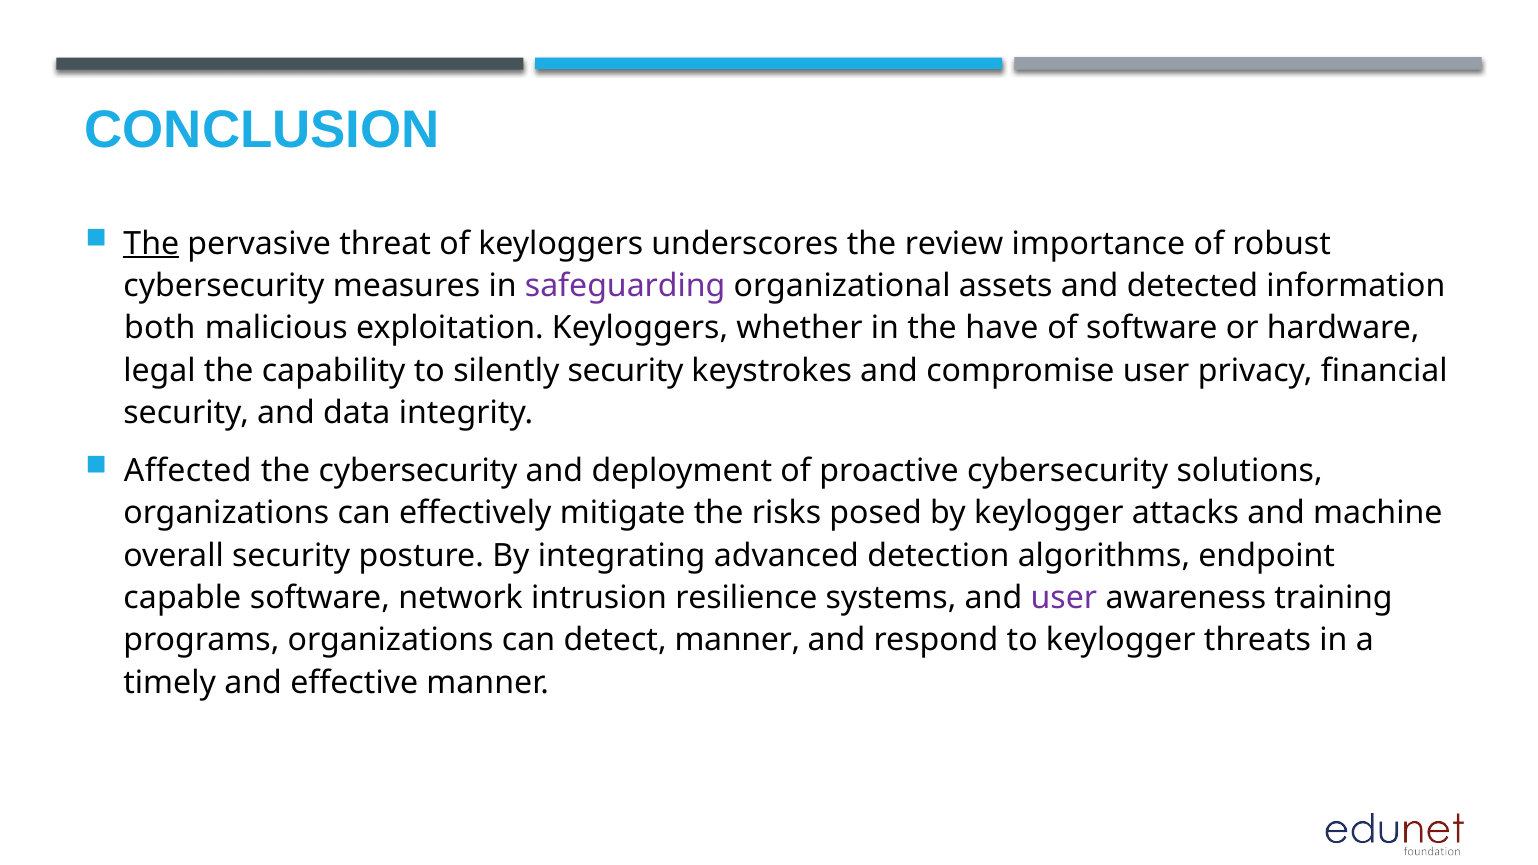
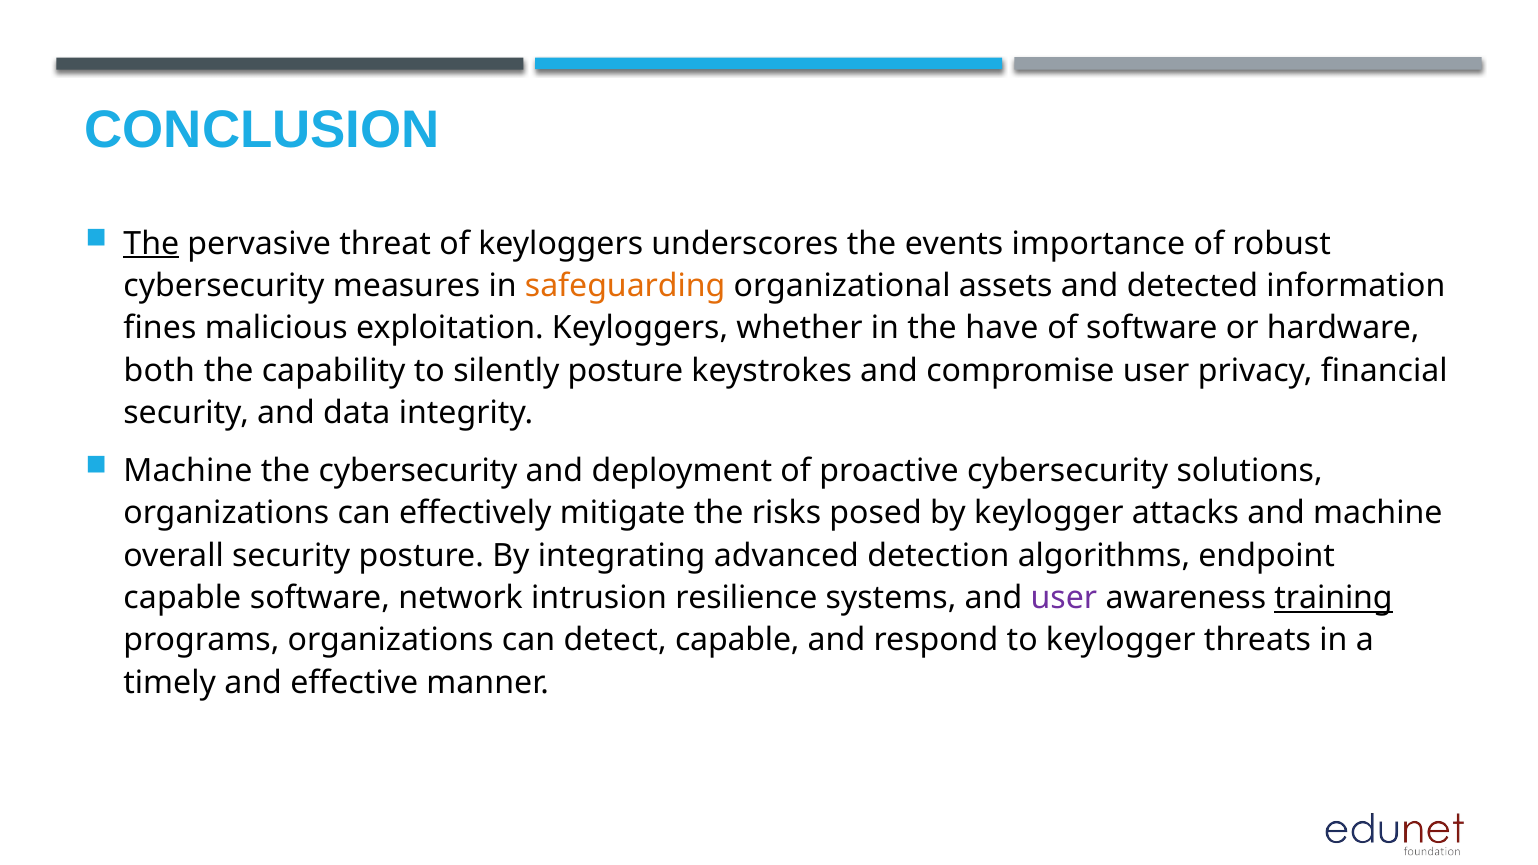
review: review -> events (954, 244)
safeguarding colour: purple -> orange (625, 286)
both: both -> fines (160, 328)
legal: legal -> both (159, 370)
silently security: security -> posture (625, 370)
Affected: Affected -> Machine (188, 471)
training underline: none -> present (1334, 598)
detect manner: manner -> capable (737, 640)
